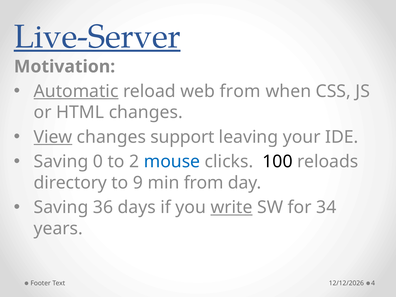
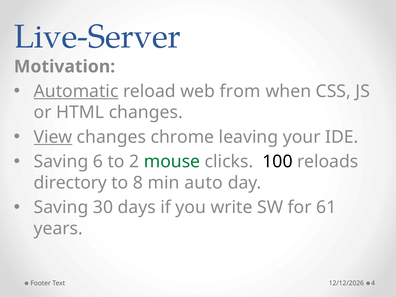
Live-Server underline: present -> none (97, 37)
support: support -> chrome (182, 137)
0: 0 -> 6 (98, 162)
mouse colour: blue -> green (172, 162)
9: 9 -> 8 (138, 183)
min from: from -> auto (204, 183)
36: 36 -> 30 (103, 207)
write underline: present -> none (232, 207)
34: 34 -> 61 (326, 207)
